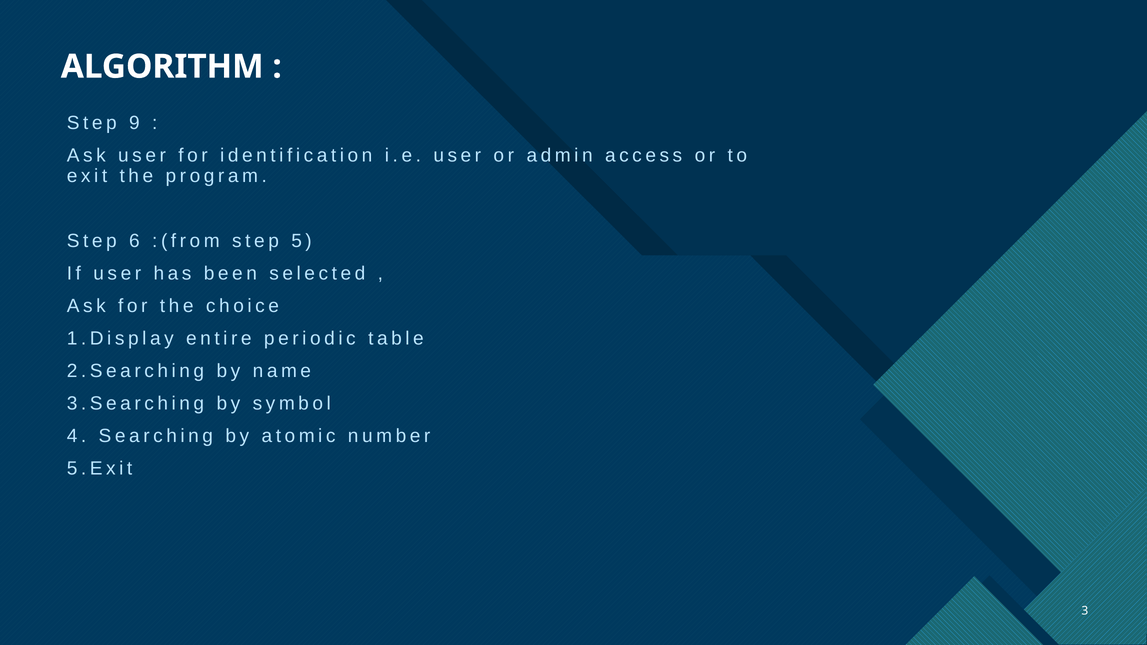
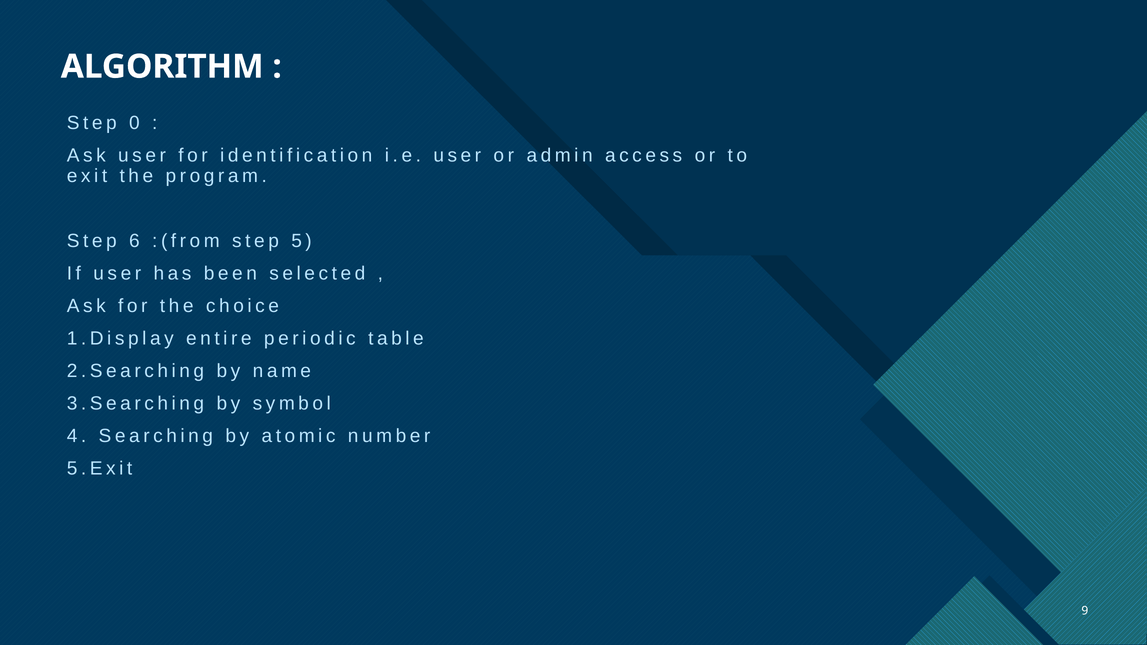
9: 9 -> 0 (134, 123)
3: 3 -> 9 (1085, 611)
